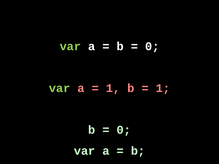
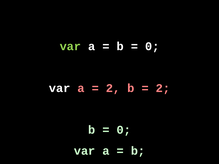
var colour: light green -> white (60, 88)
1: 1 -> 2 (113, 88)
1: 1 -> 2 (163, 88)
